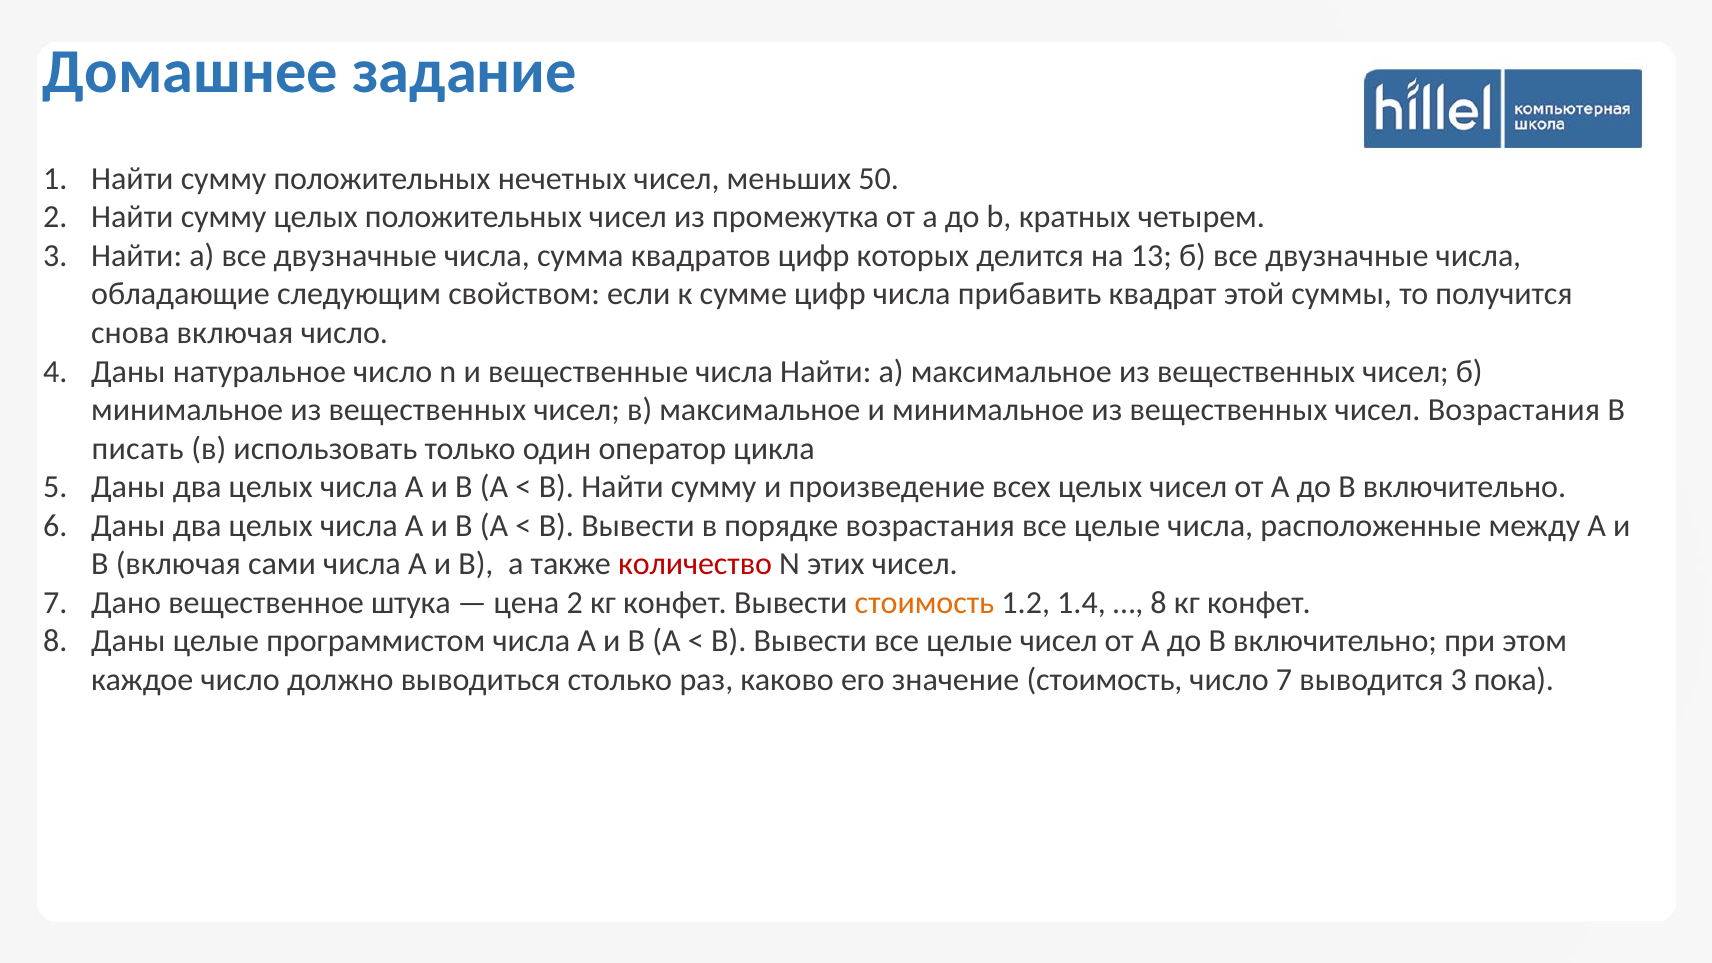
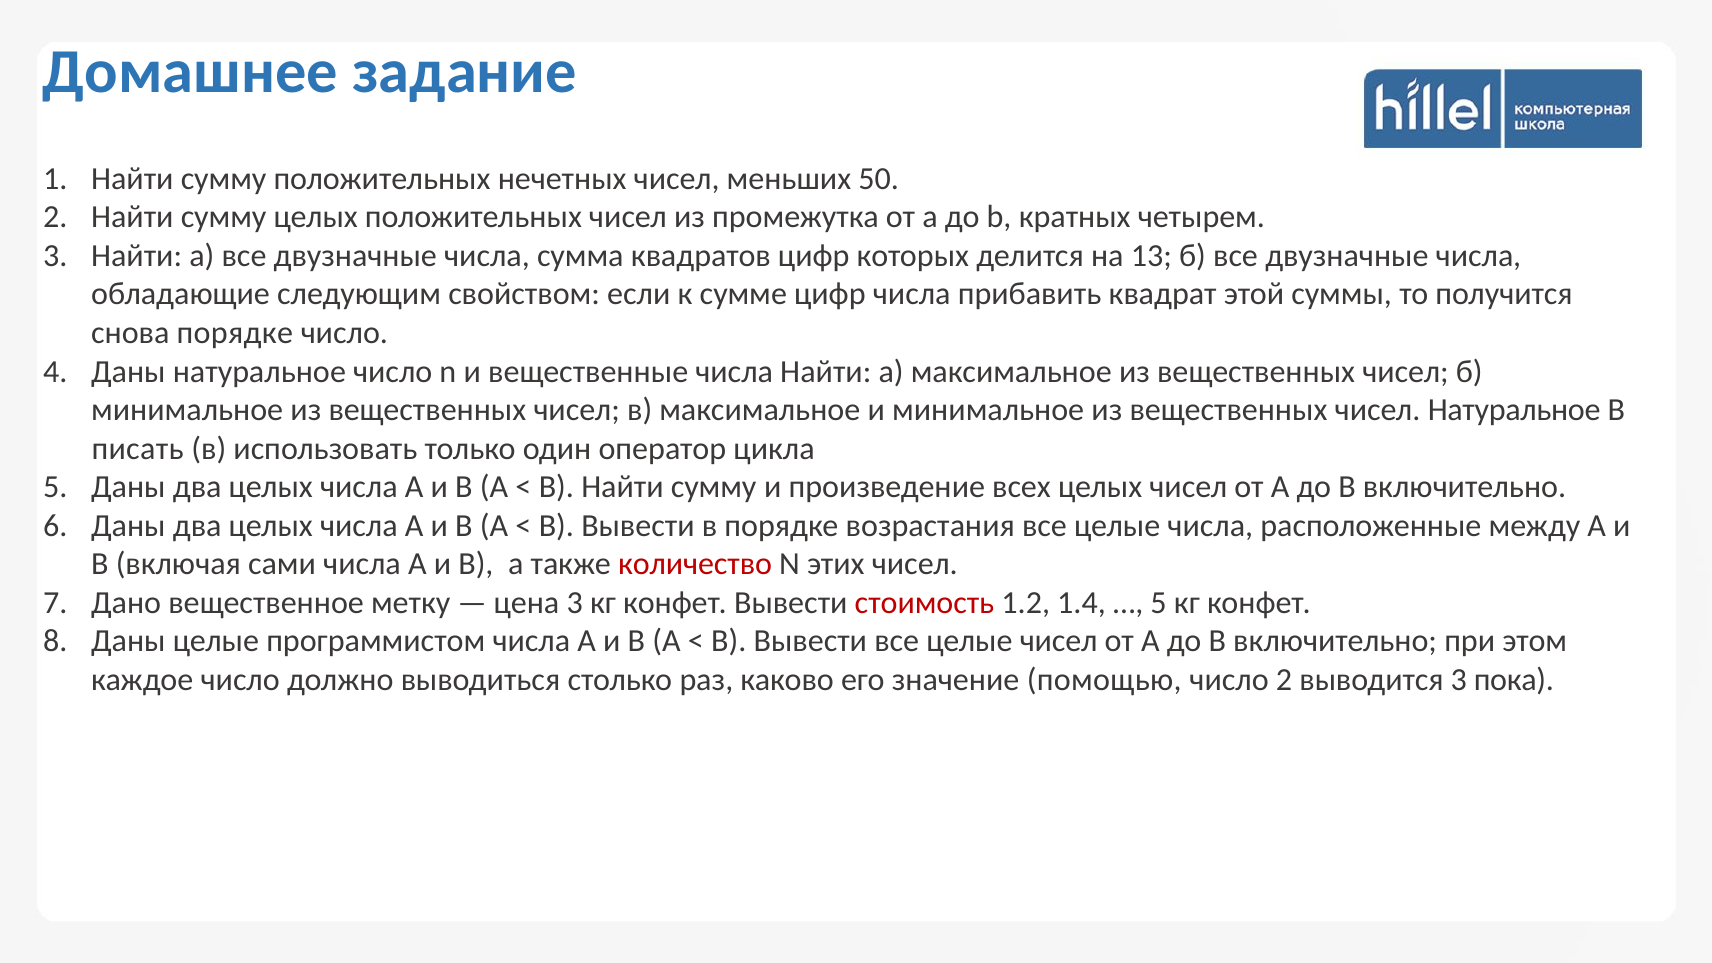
снова включая: включая -> порядке (235, 333)
чисел Возрастания: Возрастания -> Натуральное (1514, 410)
штука: штука -> метку (411, 603)
цена 2: 2 -> 3 (575, 603)
стоимость colour: orange -> red (925, 603)
8: 8 -> 5 (1159, 603)
значение стоимость: стоимость -> помощью (1104, 680)
число 7: 7 -> 2 (1284, 680)
